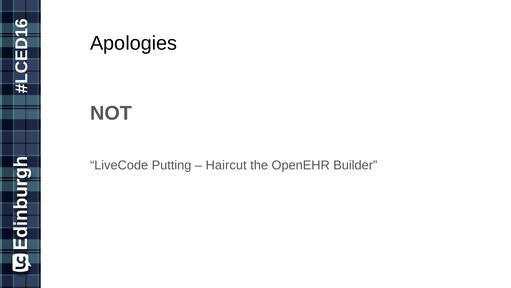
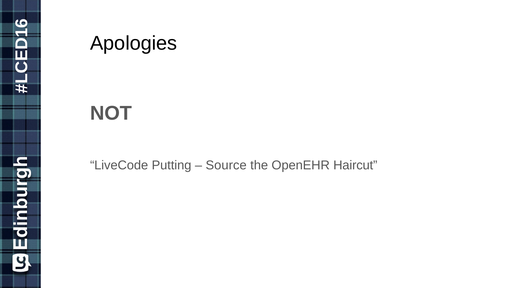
Haircut: Haircut -> Source (226, 165)
Builder: Builder -> Haircut (355, 165)
